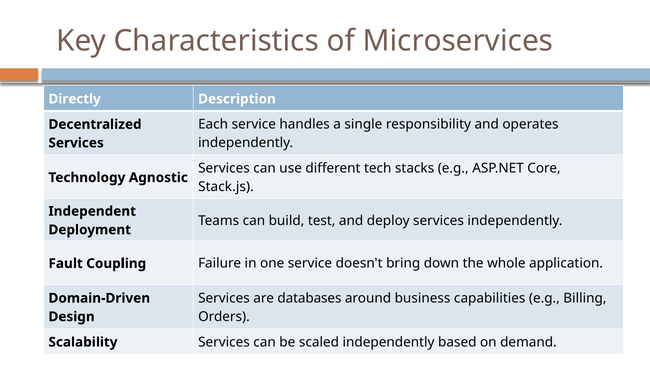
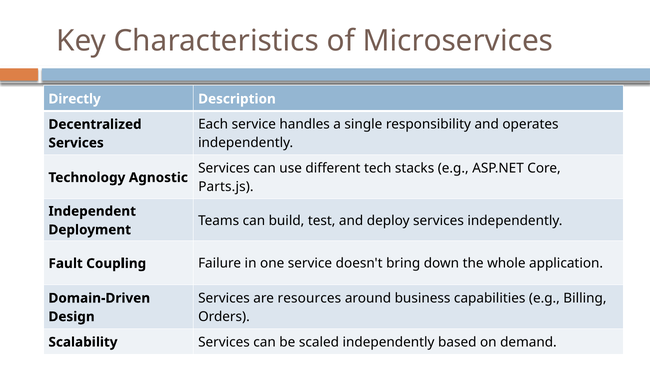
Stack.js: Stack.js -> Parts.js (226, 187)
databases: databases -> resources (309, 298)
